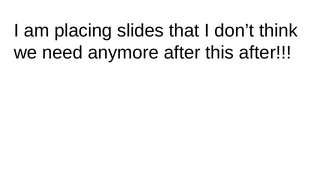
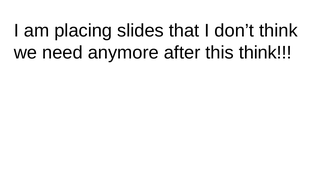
this after: after -> think (265, 53)
